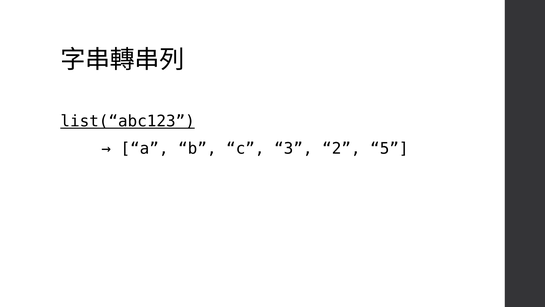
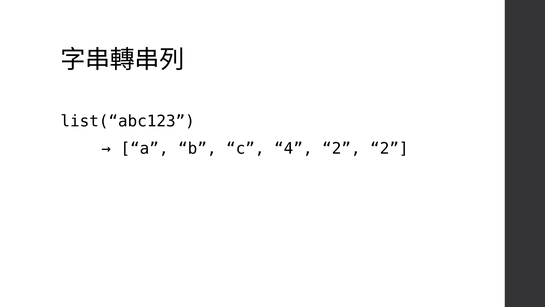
list(“abc123 underline: present -> none (128, 121)
3: 3 -> 4 (293, 148)
2 5: 5 -> 2 (389, 148)
